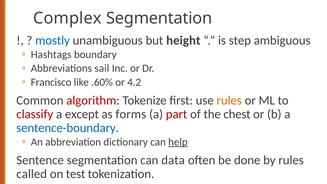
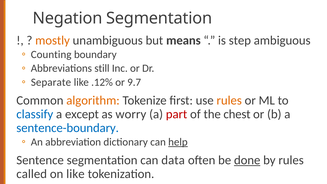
Complex: Complex -> Negation (67, 18)
mostly colour: blue -> orange (53, 40)
height: height -> means (183, 40)
Hashtags: Hashtags -> Counting (51, 55)
sail: sail -> still (102, 68)
Francisco: Francisco -> Separate (51, 82)
.60%: .60% -> .12% (102, 82)
4.2: 4.2 -> 9.7 (134, 82)
algorithm colour: red -> orange (93, 100)
classify colour: red -> blue (35, 114)
forms: forms -> worry (131, 114)
done underline: none -> present (247, 160)
on test: test -> like (75, 174)
